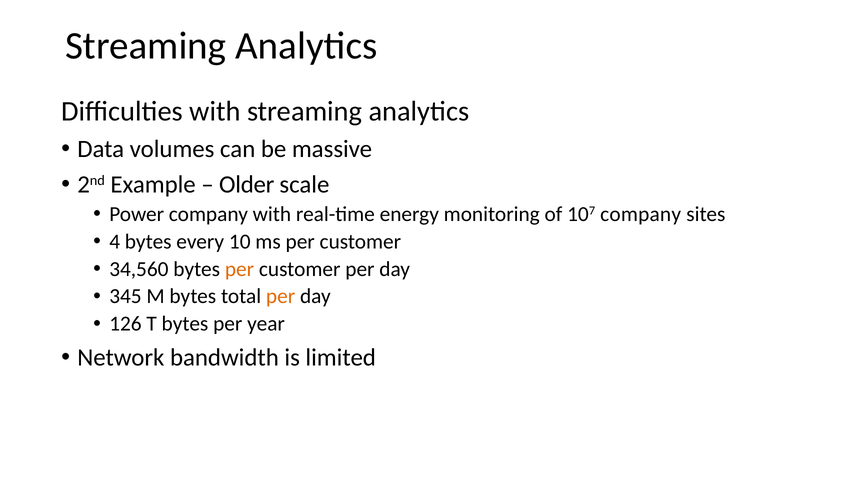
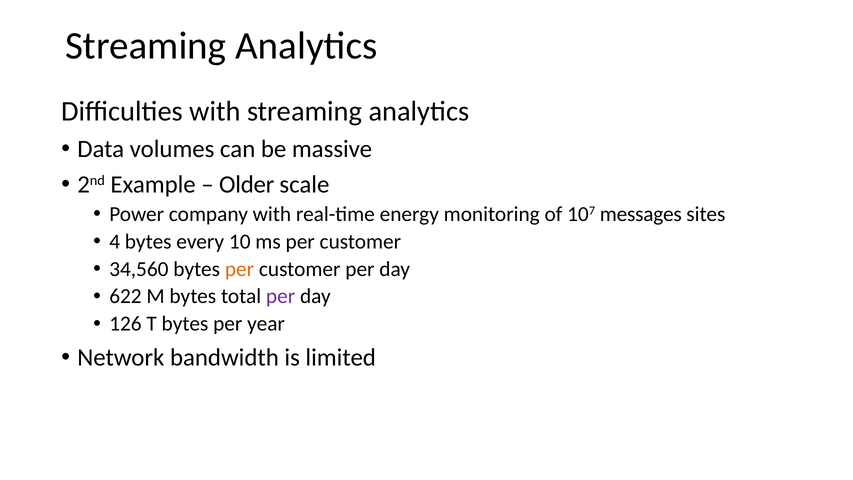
107 company: company -> messages (641, 214)
345: 345 -> 622 (125, 296)
per colour: orange -> purple (281, 296)
